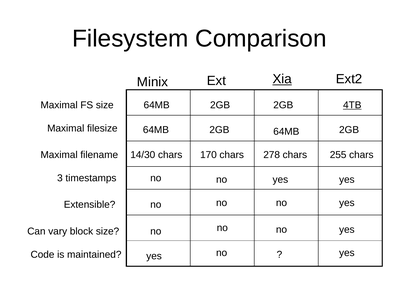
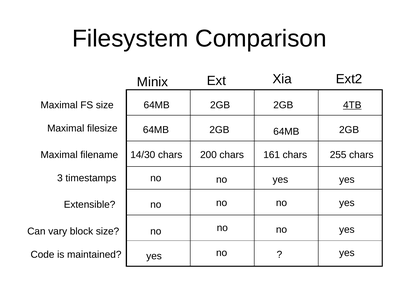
Xia underline: present -> none (282, 79)
170: 170 -> 200 (208, 155)
278: 278 -> 161 (272, 155)
